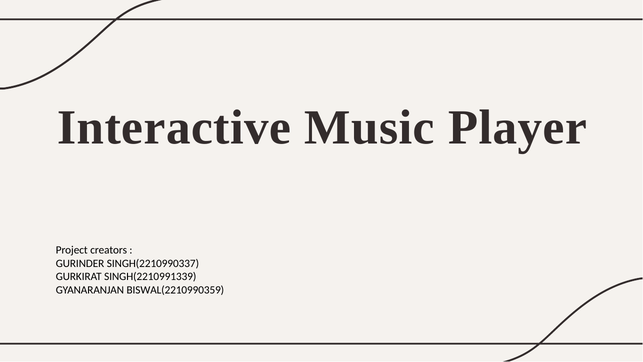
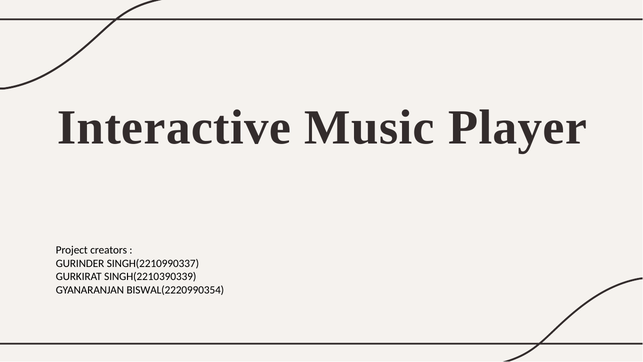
SINGH(2210991339: SINGH(2210991339 -> SINGH(2210390339 (150, 277)
BISWAL(2210990359: BISWAL(2210990359 -> BISWAL(2220990354 (175, 290)
